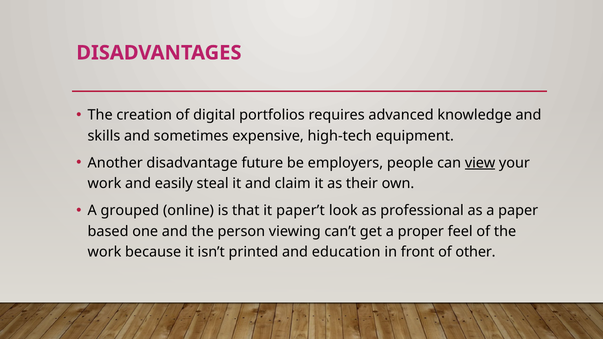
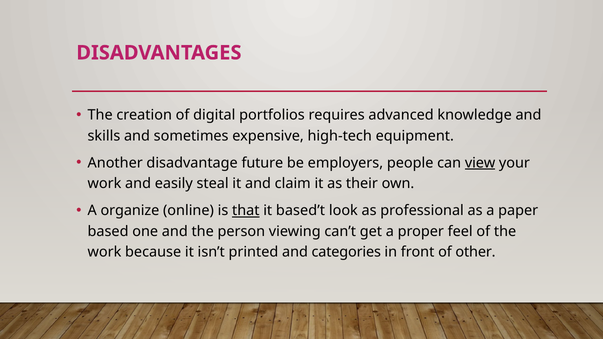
grouped: grouped -> organize (130, 211)
that underline: none -> present (246, 211)
paper’t: paper’t -> based’t (300, 211)
education: education -> categories (346, 252)
